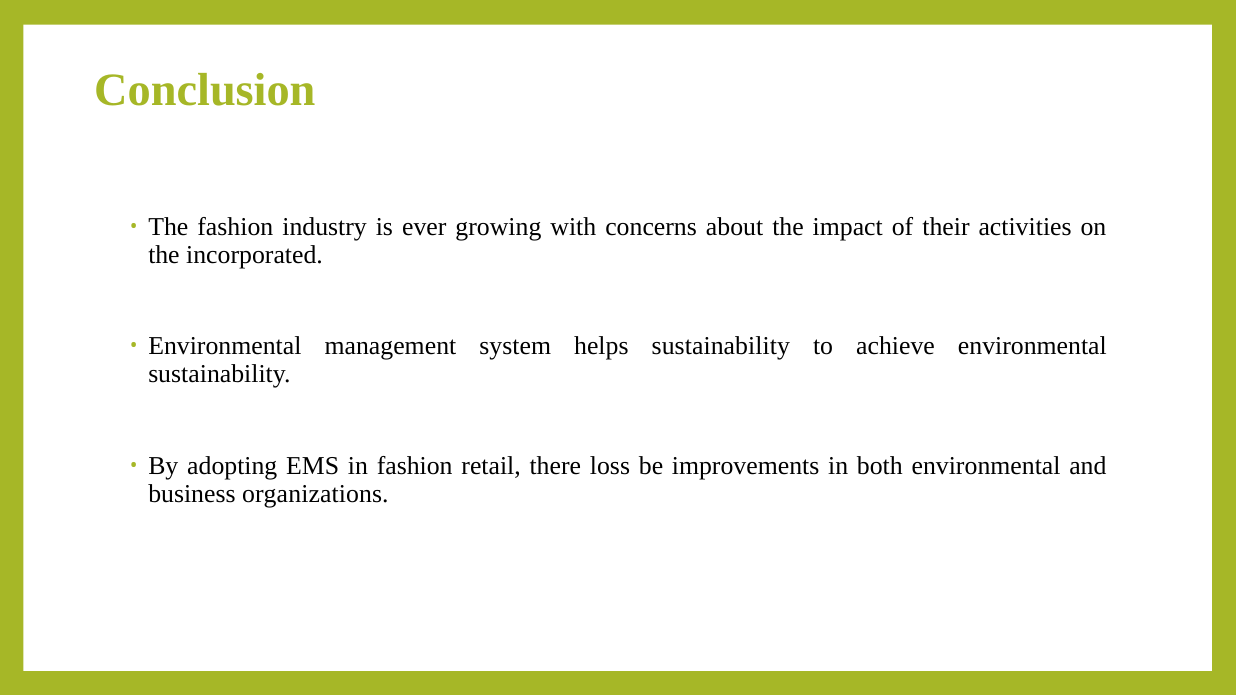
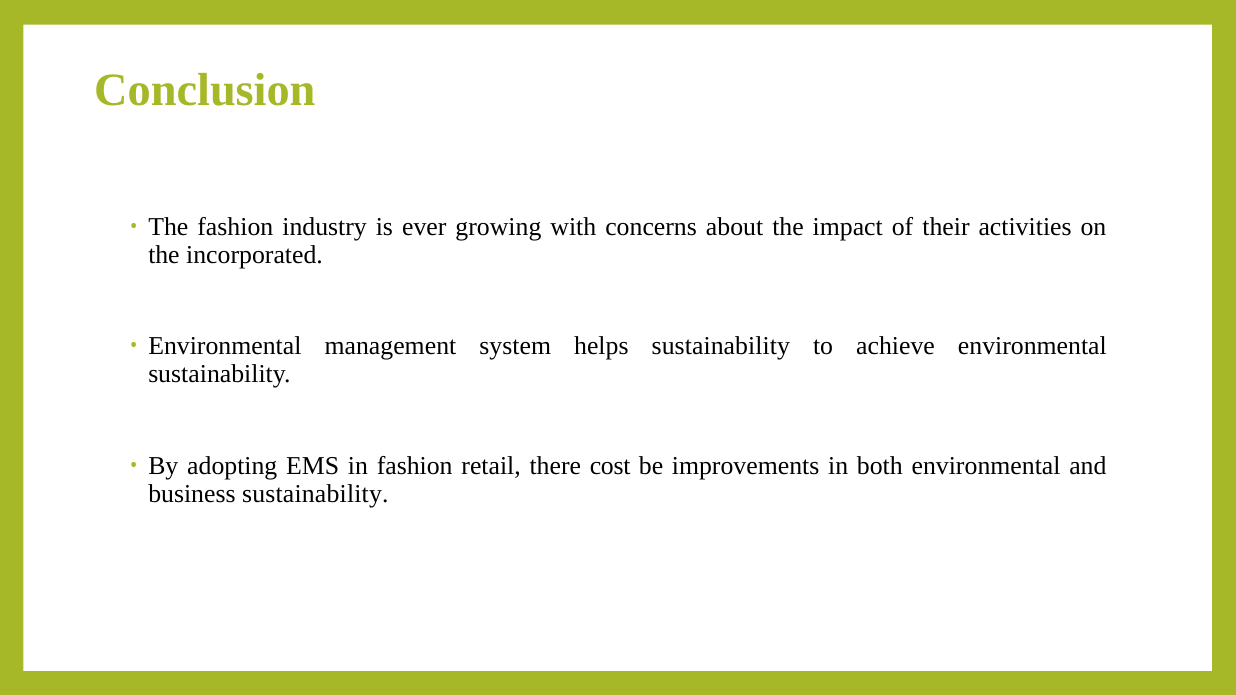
loss: loss -> cost (610, 466)
business organizations: organizations -> sustainability (315, 494)
